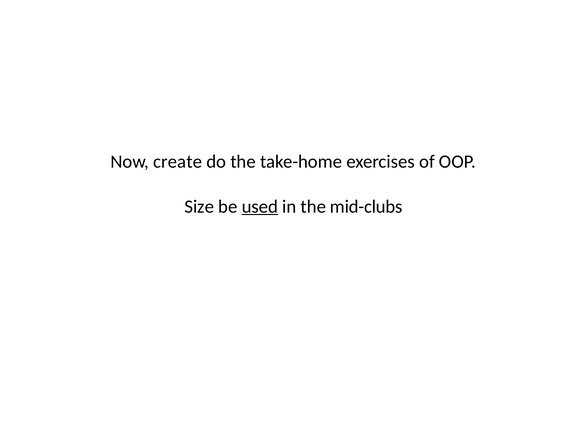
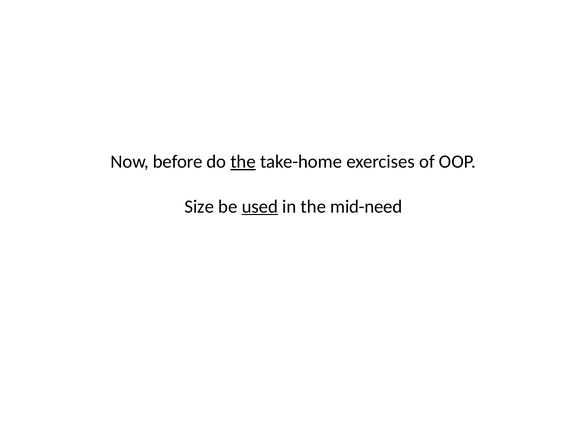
create: create -> before (178, 162)
the underline: none -> present (243, 162)
mid-clubs: mid-clubs -> mid-need (366, 207)
